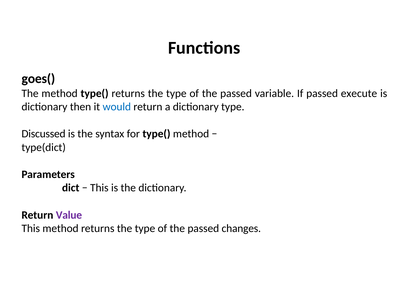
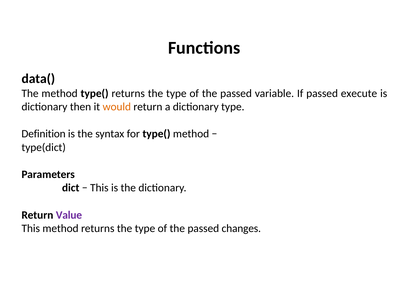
goes(: goes( -> data( (38, 79)
would colour: blue -> orange (117, 107)
Discussed: Discussed -> Definition (44, 134)
